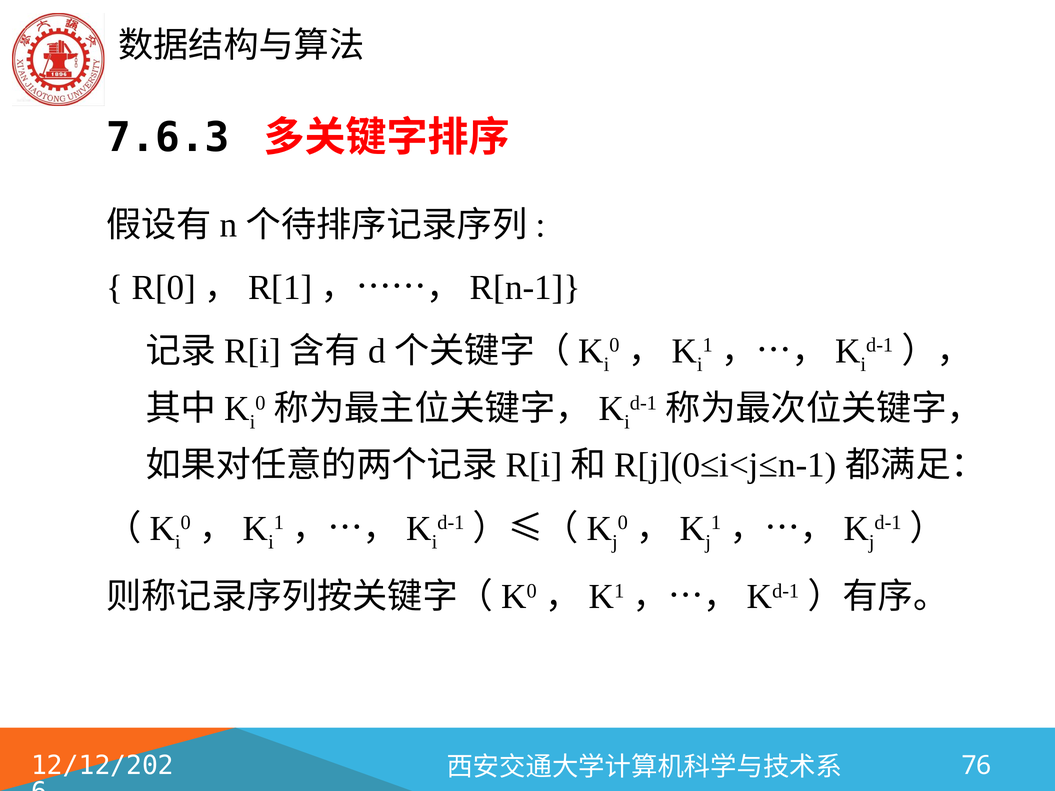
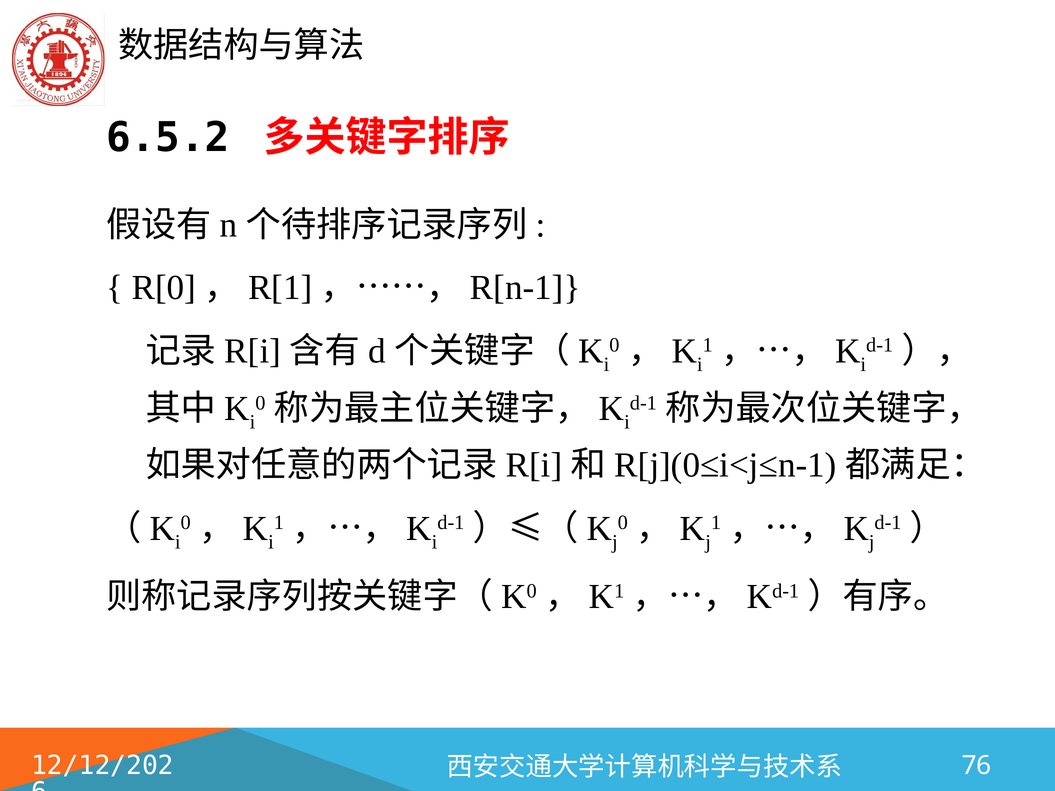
7.6.3: 7.6.3 -> 6.5.2 (168, 138)
